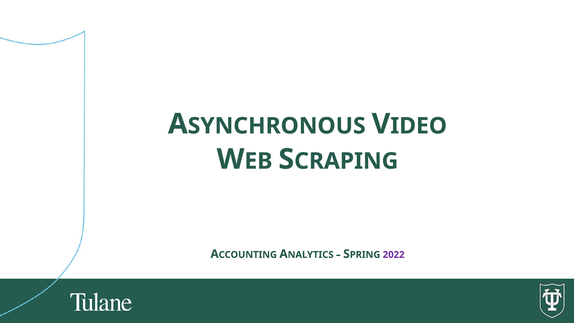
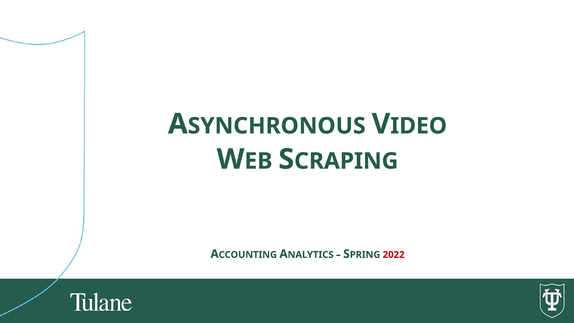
2022 colour: purple -> red (394, 255)
